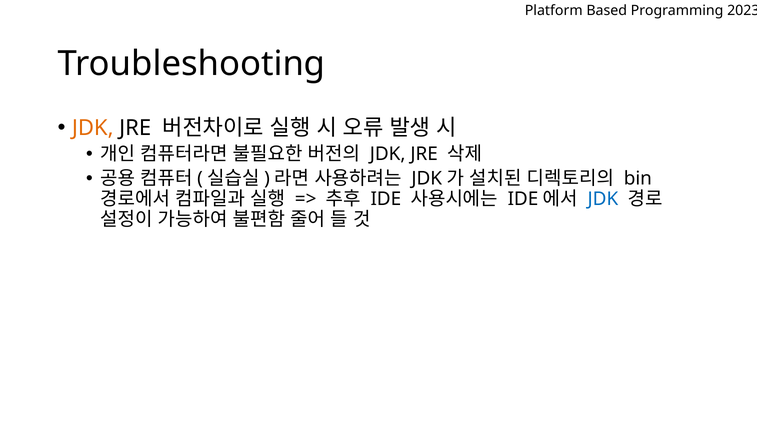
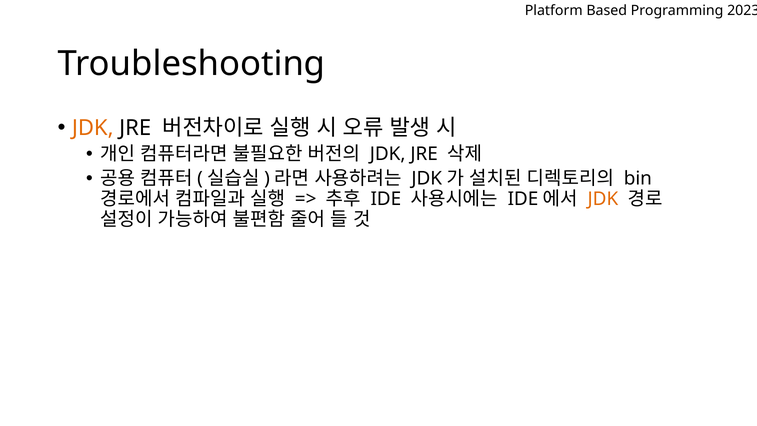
JDK colour: blue -> orange (603, 199)
